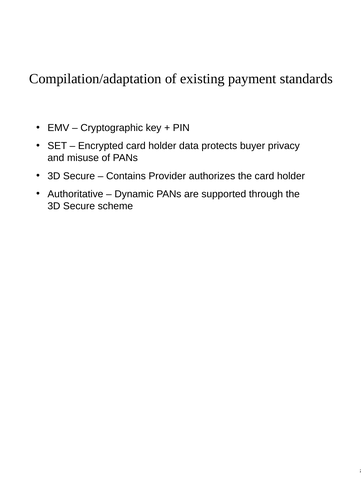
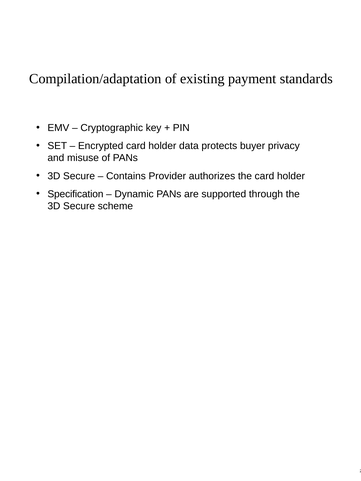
Authoritative: Authoritative -> Specification (75, 194)
